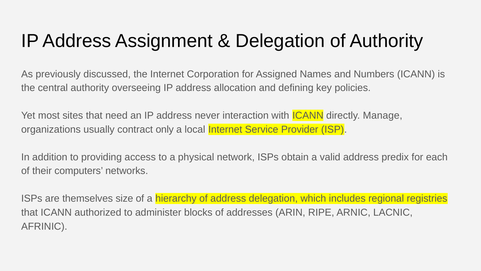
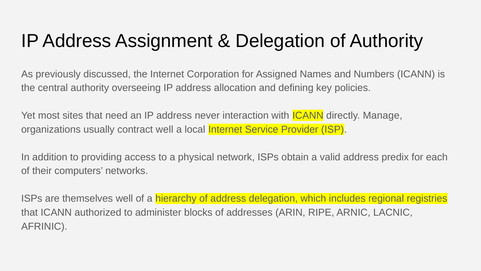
contract only: only -> well (165, 129)
themselves size: size -> well (124, 198)
